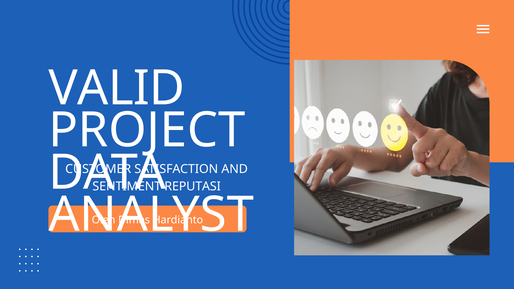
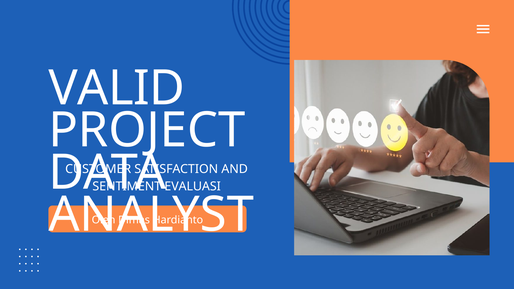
REPUTASI: REPUTASI -> EVALUASI (193, 187)
